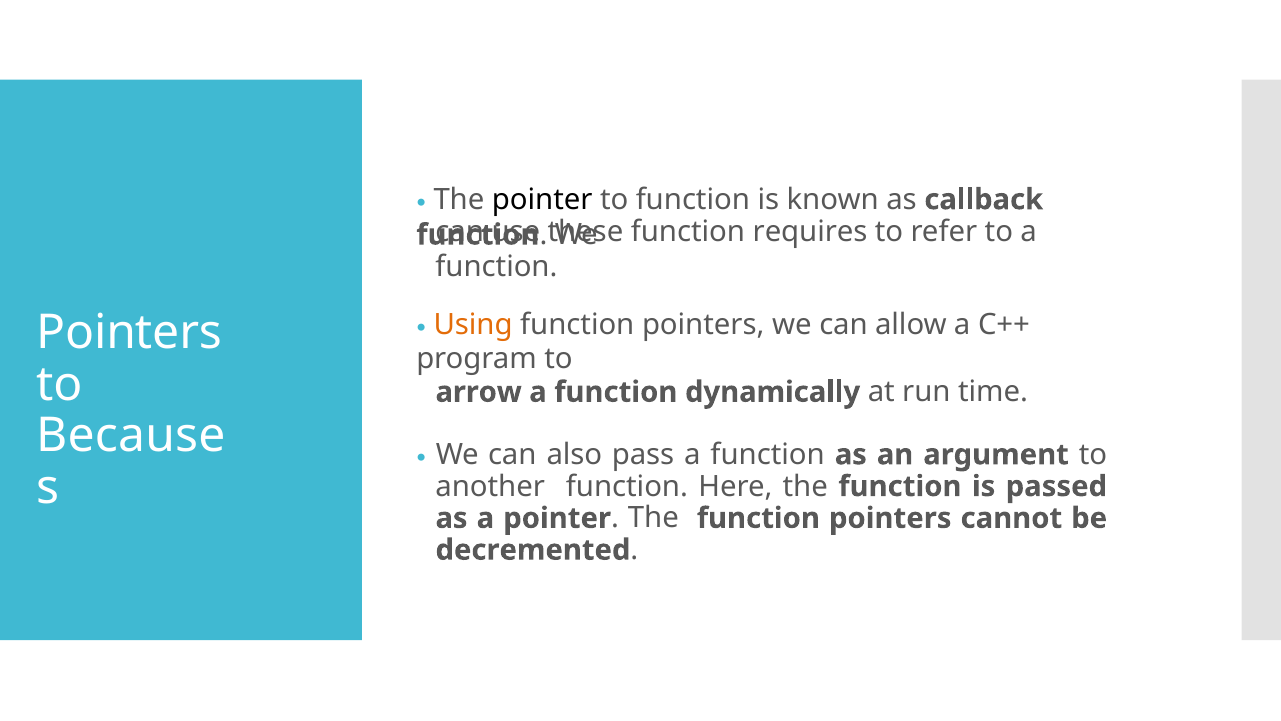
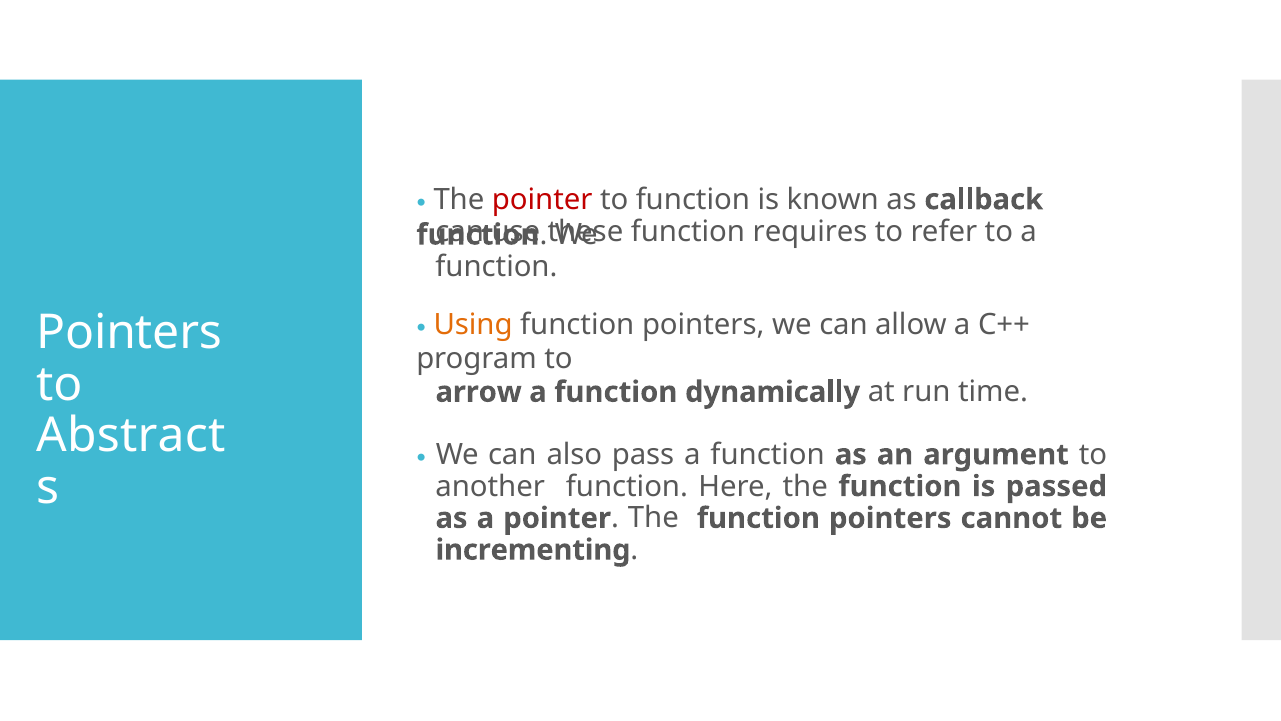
pointer colour: black -> red (542, 199)
Because: Because -> Abstract (131, 436)
decremented: decremented -> incrementing (533, 550)
